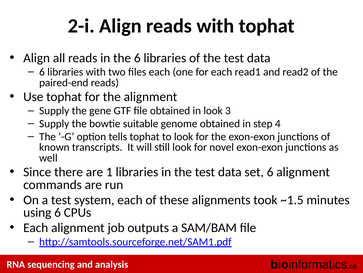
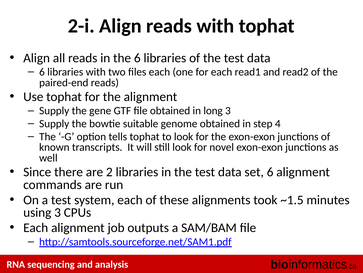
in look: look -> long (213, 111)
1: 1 -> 2 (109, 172)
using 6: 6 -> 3 (58, 212)
